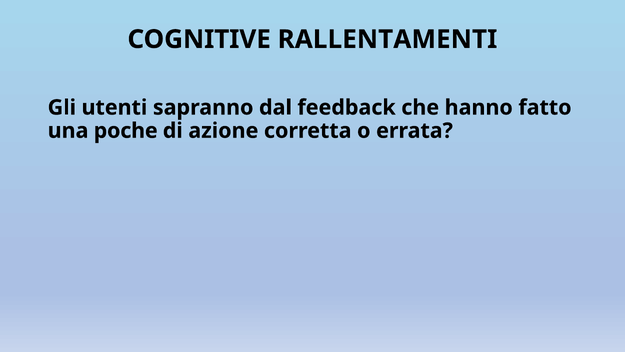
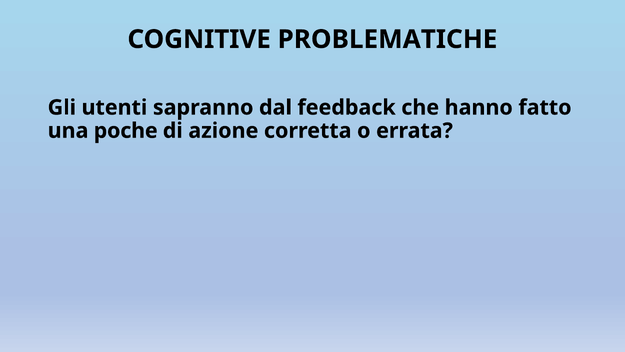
RALLENTAMENTI: RALLENTAMENTI -> PROBLEMATICHE (387, 39)
